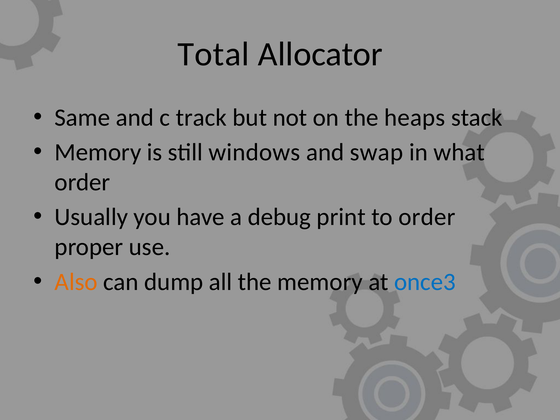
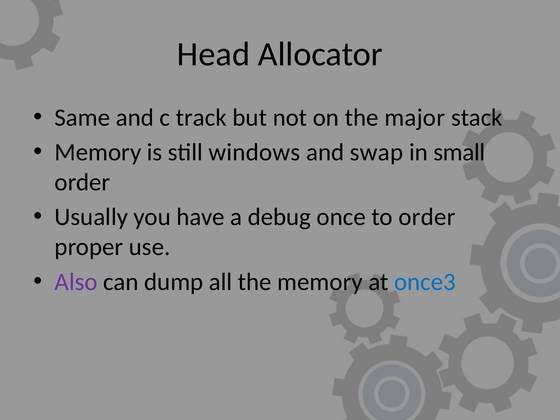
Total: Total -> Head (214, 54)
heaps: heaps -> major (415, 117)
what: what -> small (459, 152)
print: print -> once (341, 217)
Also colour: orange -> purple (76, 282)
